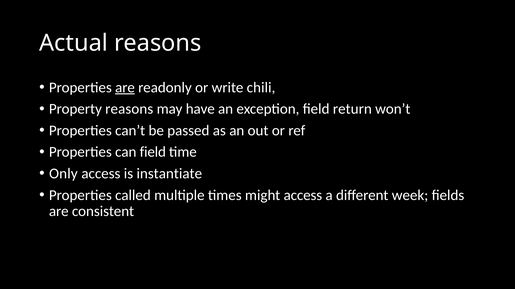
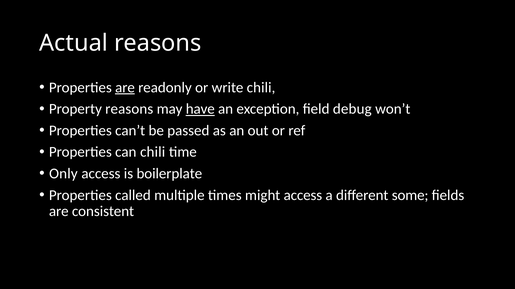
have underline: none -> present (200, 109)
return: return -> debug (352, 109)
can field: field -> chili (153, 152)
instantiate: instantiate -> boilerplate (169, 174)
week: week -> some (410, 196)
